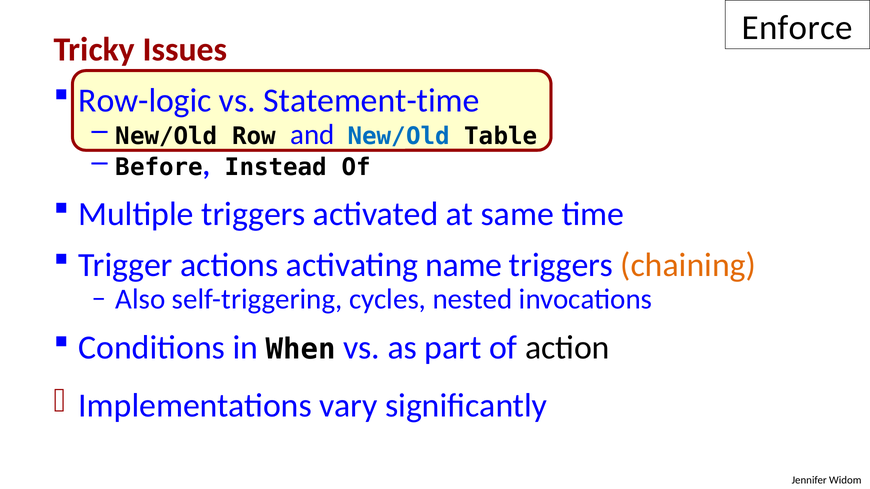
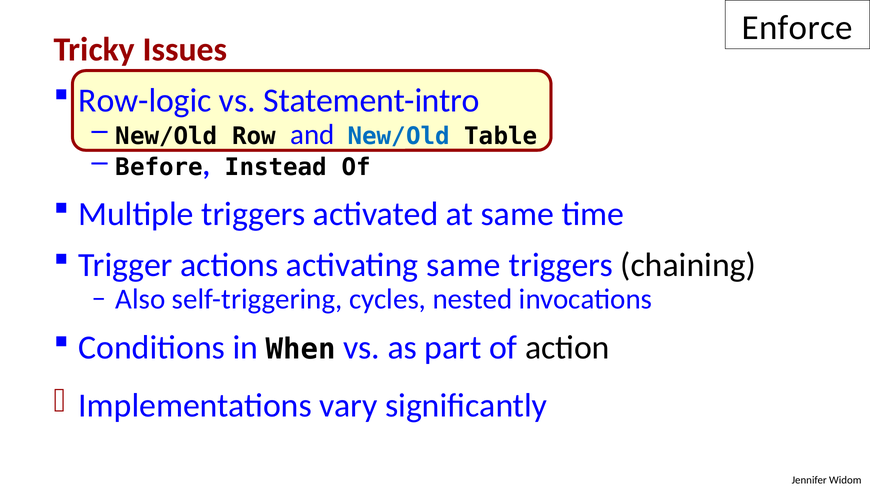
Statement-time: Statement-time -> Statement-intro (372, 101)
activating name: name -> same (464, 265)
chaining colour: orange -> black (688, 265)
